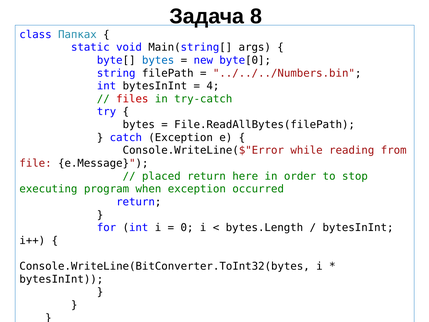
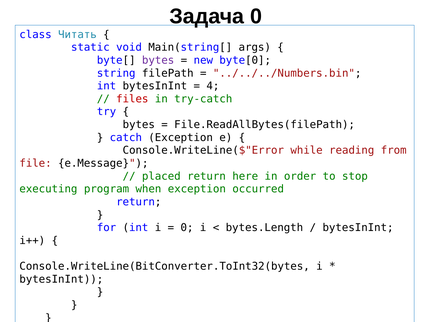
Задача 8: 8 -> 0 (256, 16)
Папках: Папках -> Читать (77, 34)
bytes colour: blue -> purple (158, 60)
